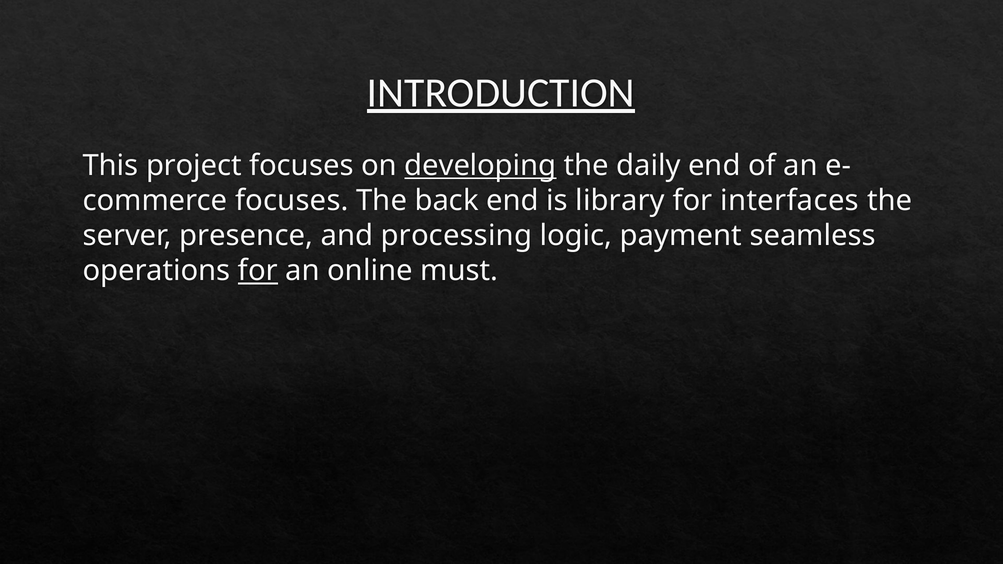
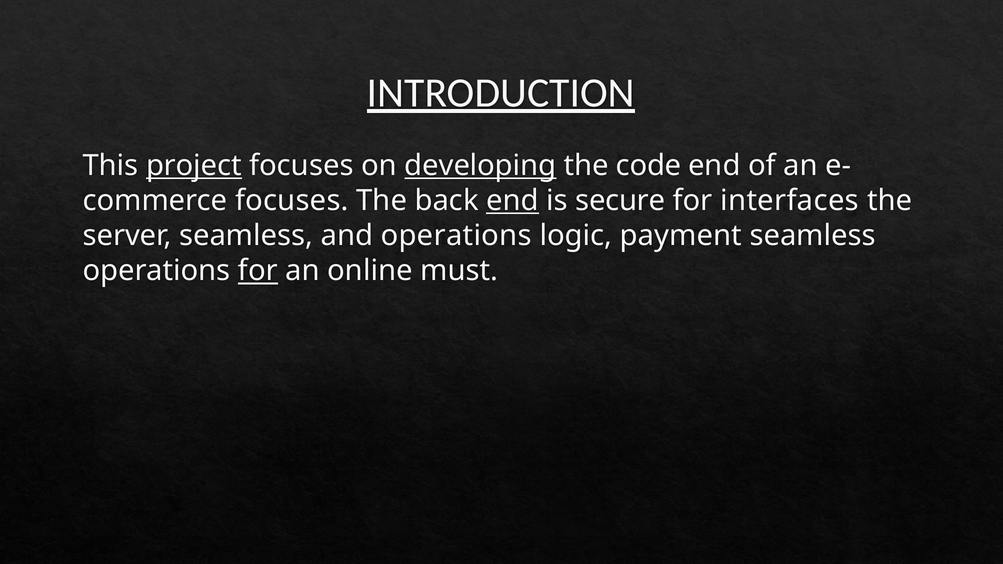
project underline: none -> present (194, 166)
daily: daily -> code (649, 166)
end underline: none -> present (512, 201)
library: library -> secure (620, 201)
server presence: presence -> seamless (246, 236)
and processing: processing -> operations (456, 236)
